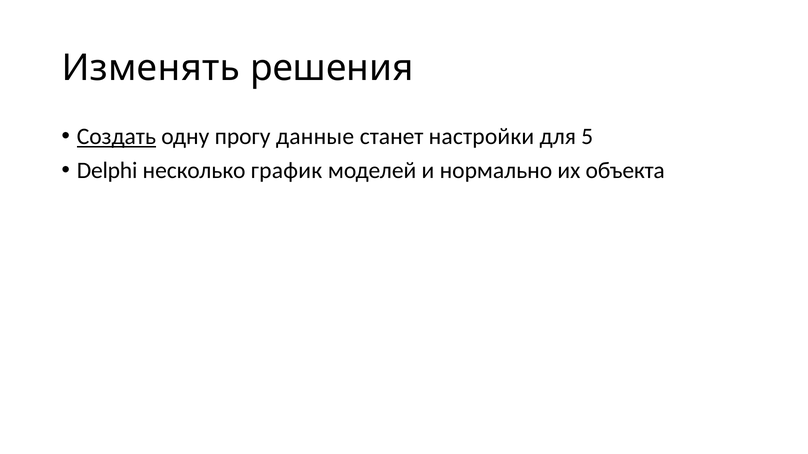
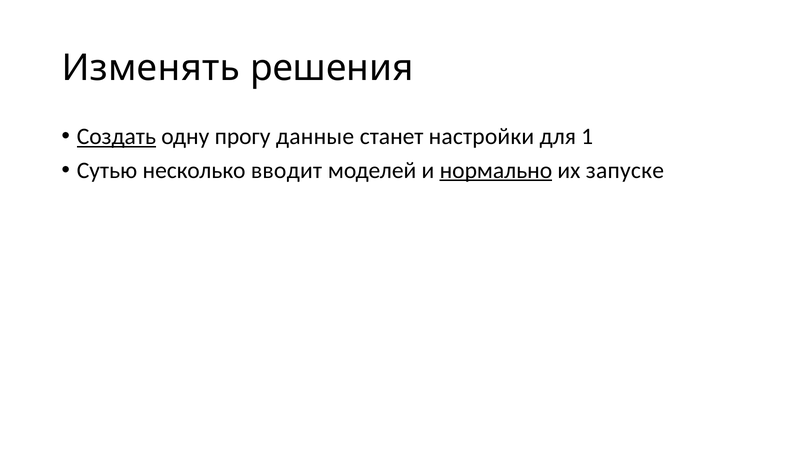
5: 5 -> 1 (587, 137)
Delphi: Delphi -> Сутью (107, 170)
график: график -> вводит (287, 170)
нормально underline: none -> present (496, 170)
объекта: объекта -> запуске (625, 170)
